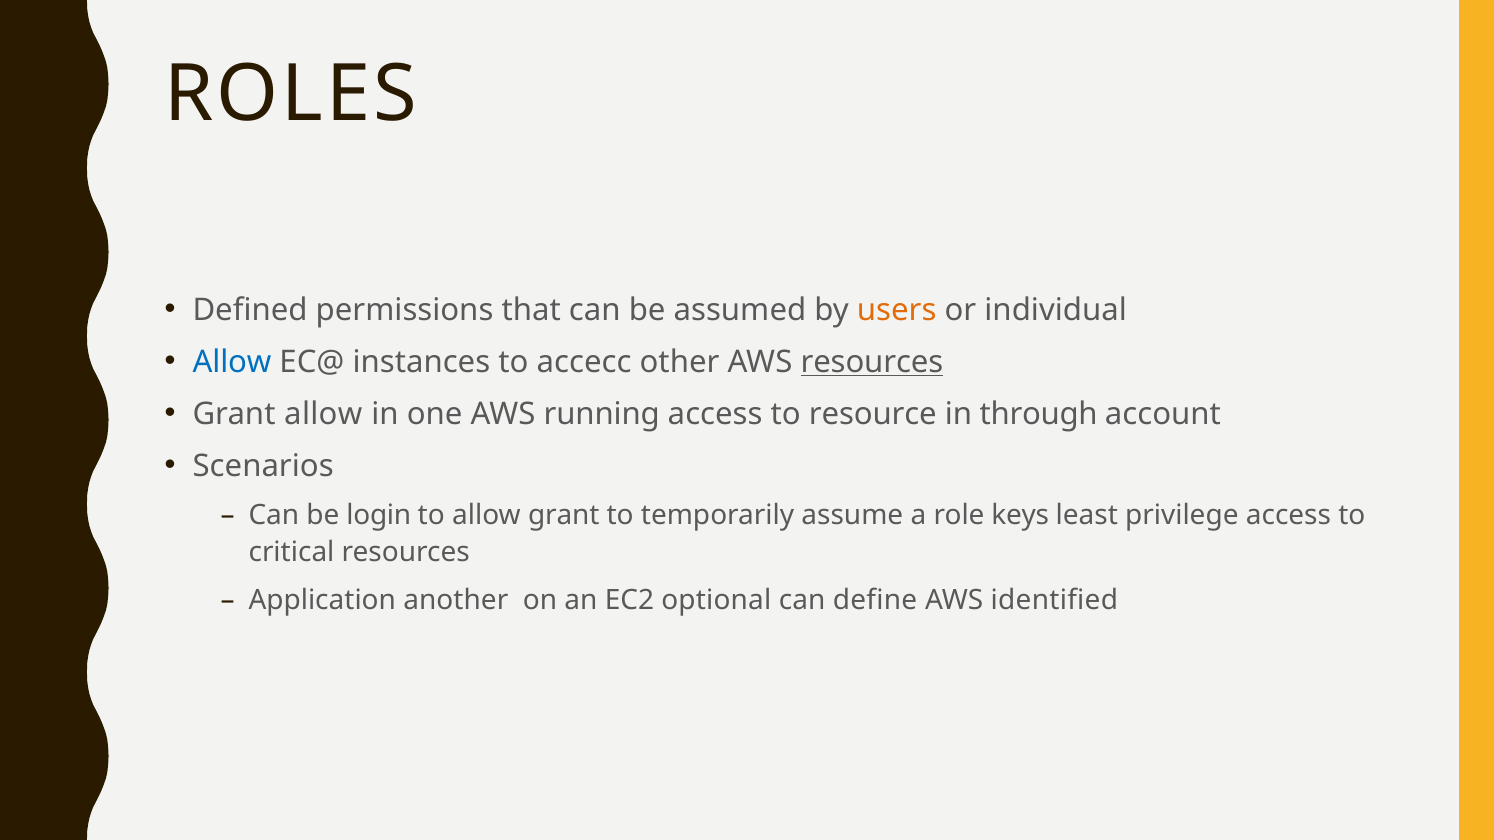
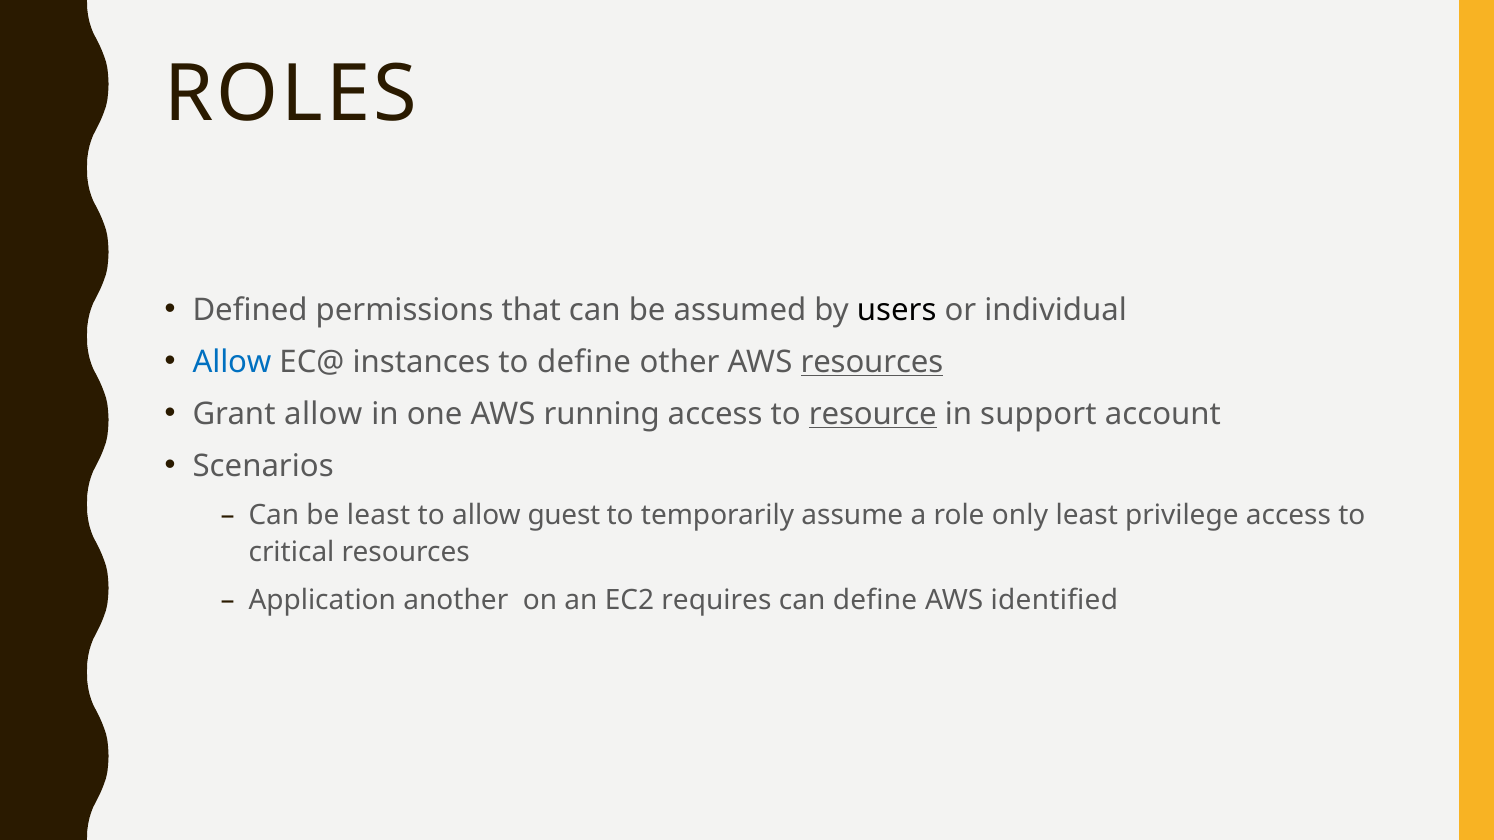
users colour: orange -> black (897, 310)
to accecc: accecc -> define (584, 362)
resource underline: none -> present (873, 414)
through: through -> support (1038, 414)
be login: login -> least (379, 516)
allow grant: grant -> guest (564, 516)
keys: keys -> only (1020, 516)
optional: optional -> requires (716, 601)
